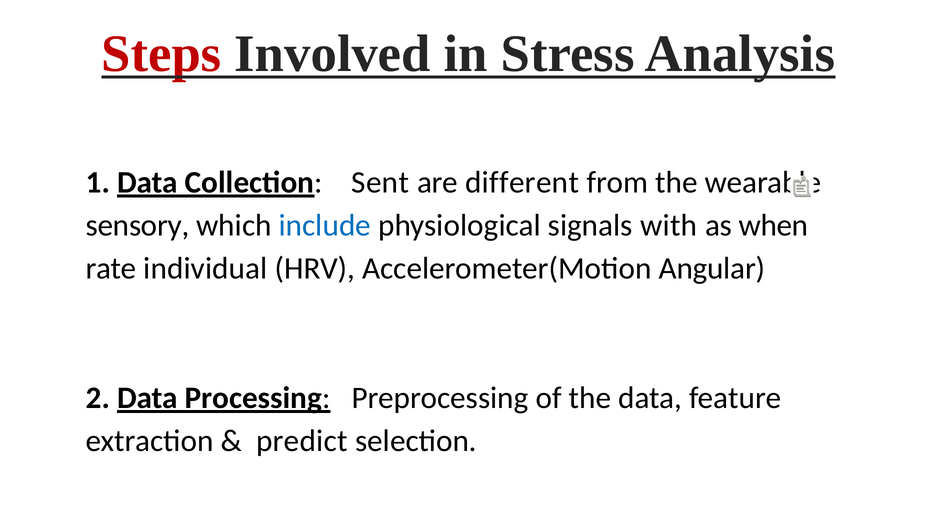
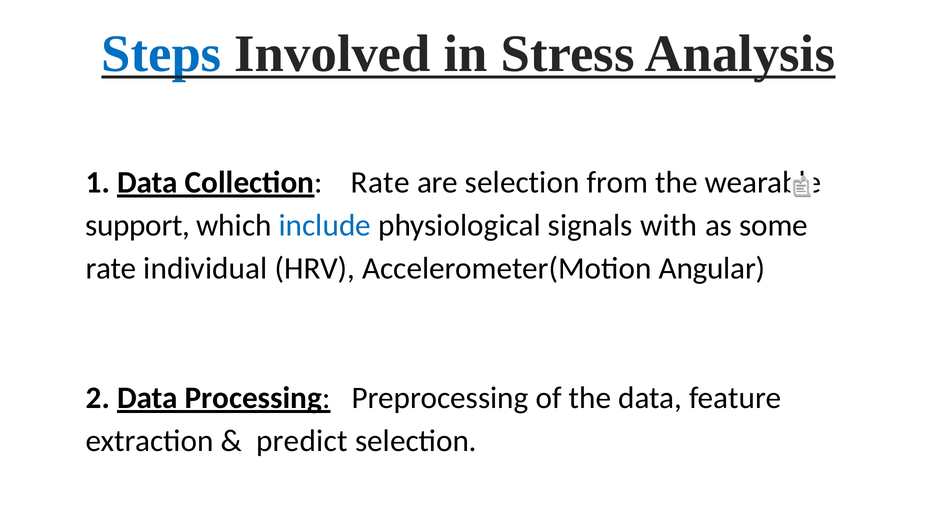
Steps colour: red -> blue (161, 54)
Collection Sent: Sent -> Rate (380, 182)
are different: different -> selection (522, 182)
sensory: sensory -> support (138, 225)
when: when -> some (774, 225)
